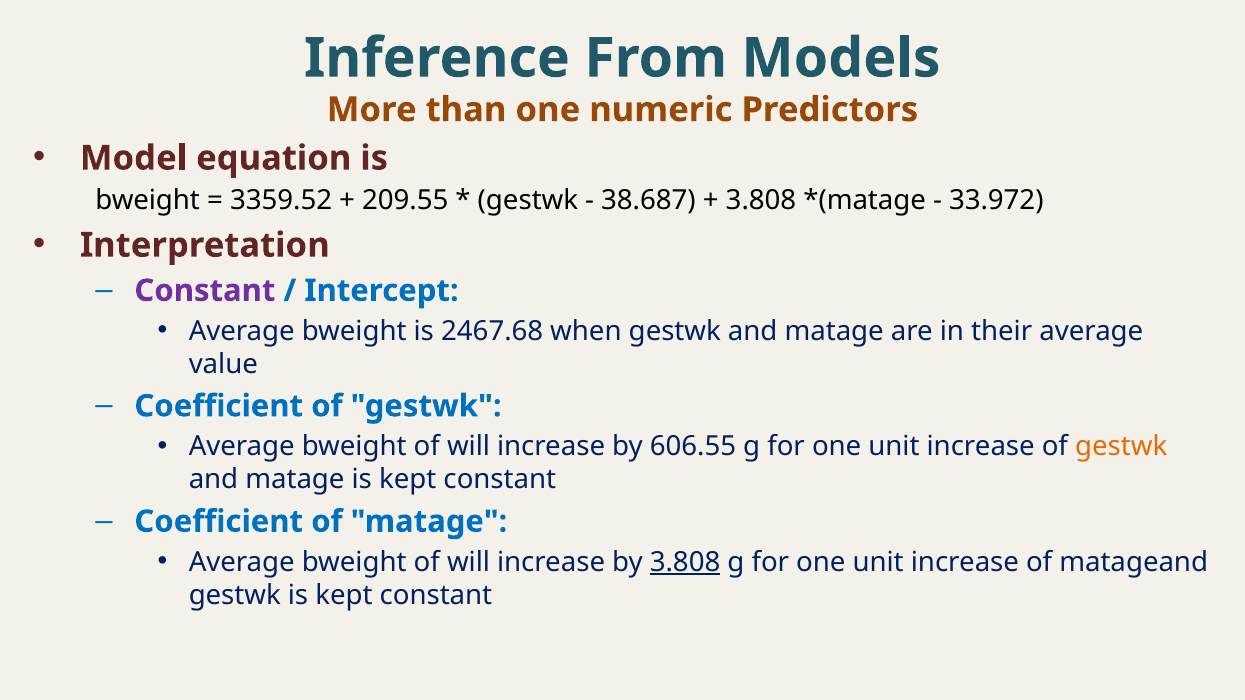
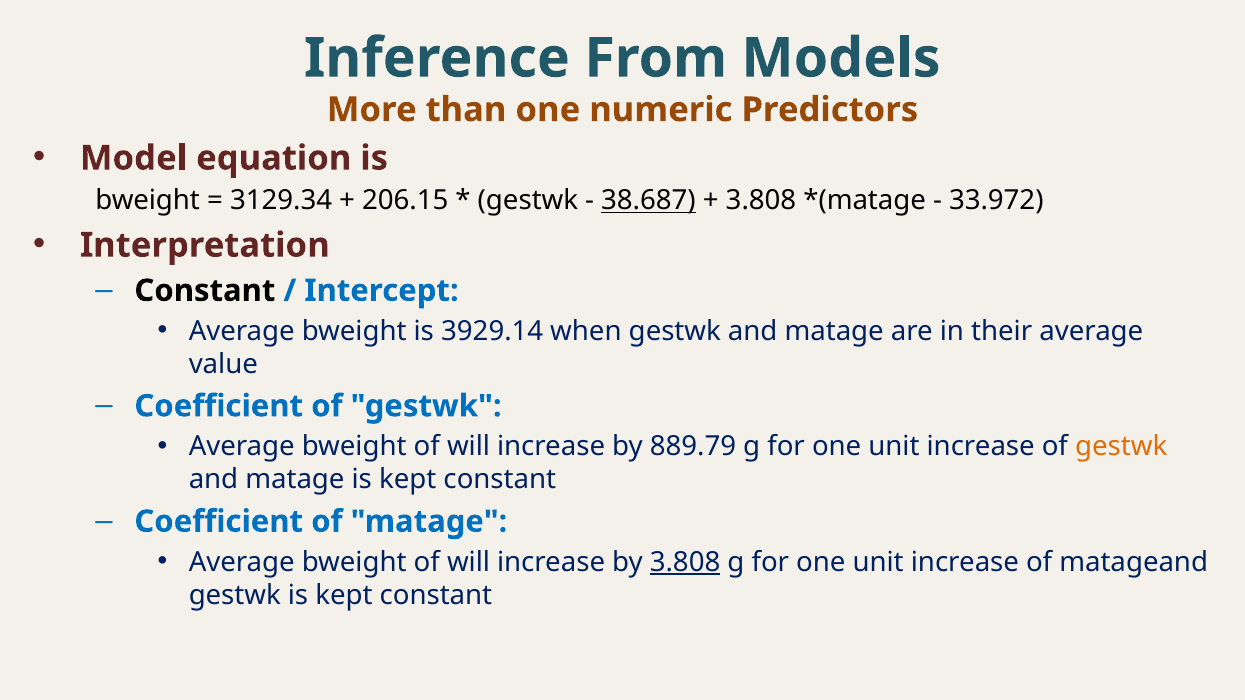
3359.52: 3359.52 -> 3129.34 (281, 201)
209.55: 209.55 -> 206.15 (405, 201)
38.687 underline: none -> present (648, 201)
Constant colour: purple -> black (205, 291)
2467.68: 2467.68 -> 3929.14 (492, 331)
606.55: 606.55 -> 889.79 (693, 447)
